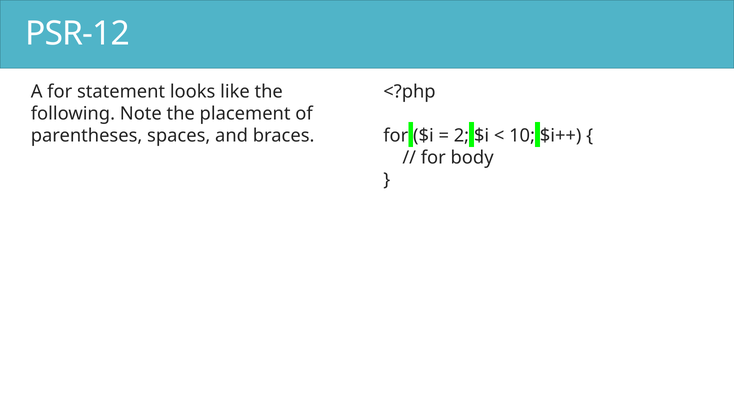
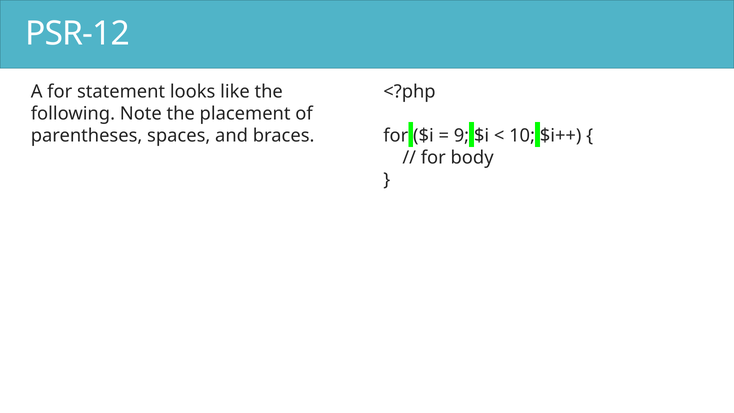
2: 2 -> 9 (461, 136)
